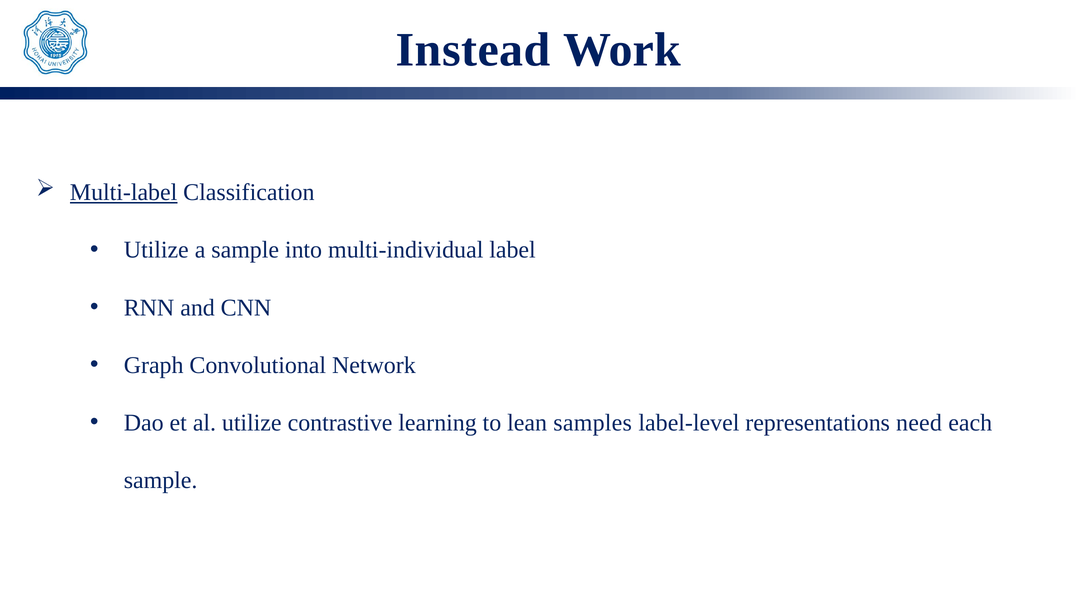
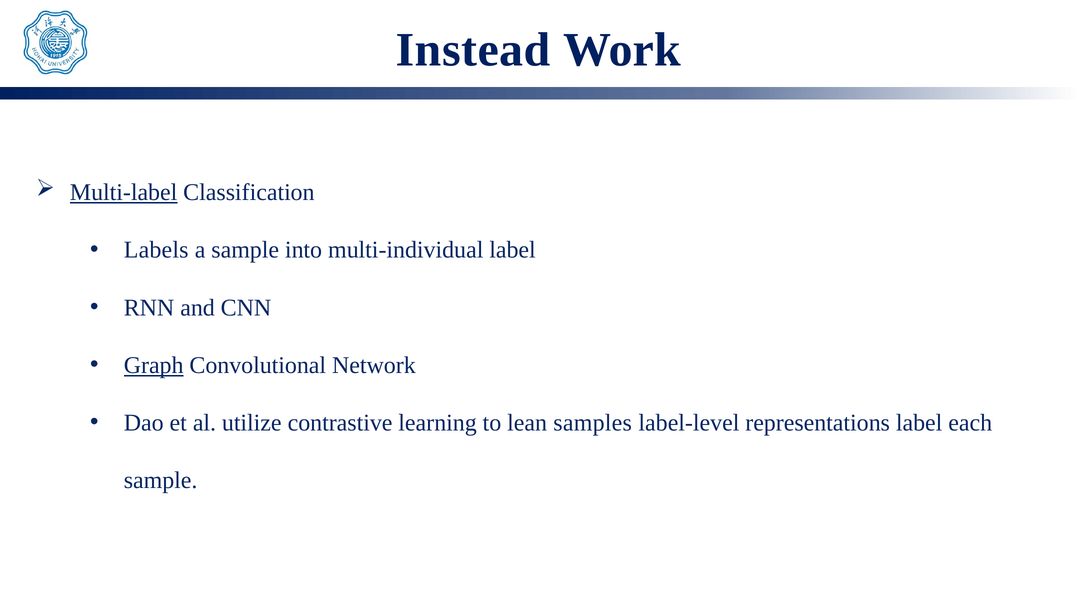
Utilize: Utilize -> Labels (156, 250)
Graph underline: none -> present (154, 365)
representations need: need -> label (919, 423)
